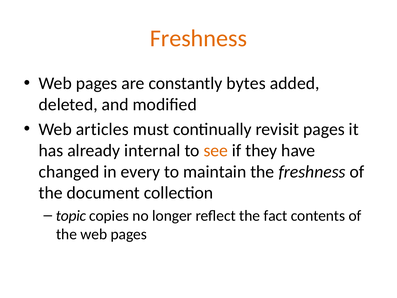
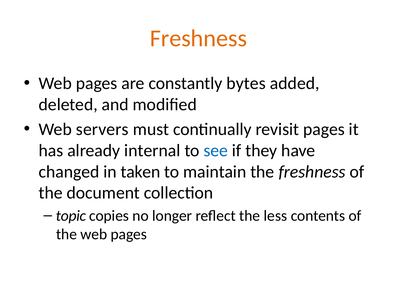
articles: articles -> servers (102, 129)
see colour: orange -> blue (216, 150)
every: every -> taken (140, 172)
fact: fact -> less (275, 216)
